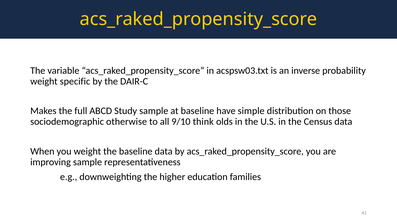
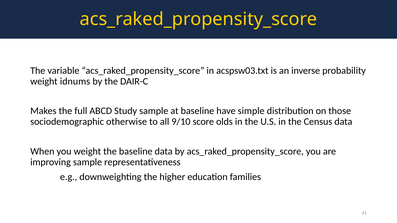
specific: specific -> idnums (75, 81)
think: think -> score (203, 122)
